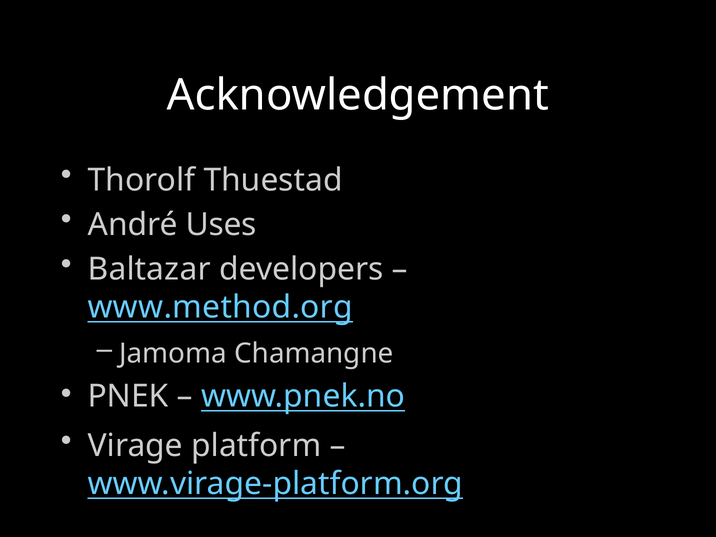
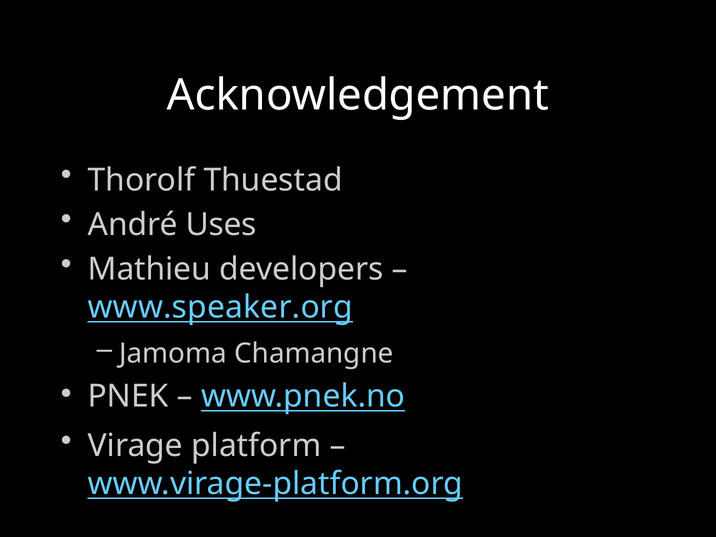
Baltazar: Baltazar -> Mathieu (149, 269)
www.method.org: www.method.org -> www.speaker.org (220, 307)
